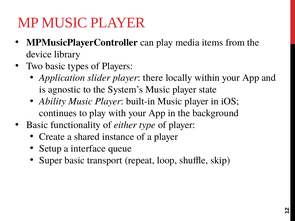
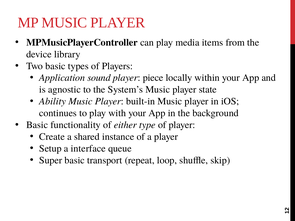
slider: slider -> sound (99, 78)
there: there -> piece (153, 78)
